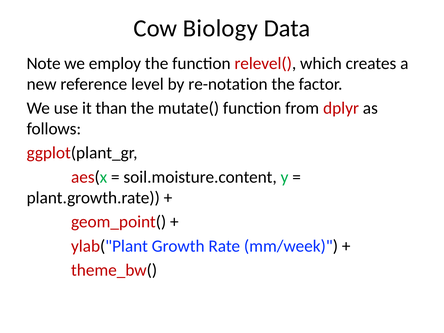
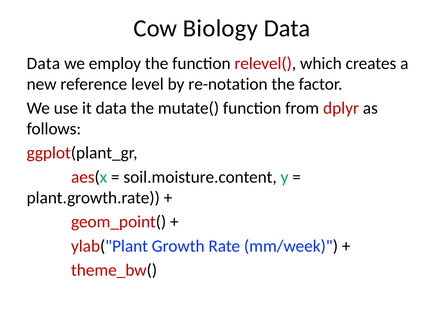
Note: Note -> Data (43, 63)
it than: than -> data (111, 108)
